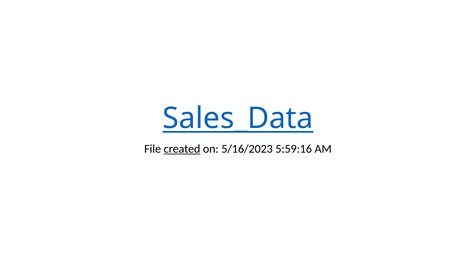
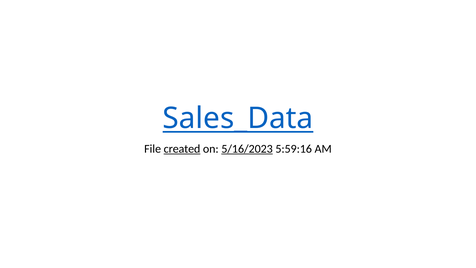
5/16/2023 underline: none -> present (247, 149)
